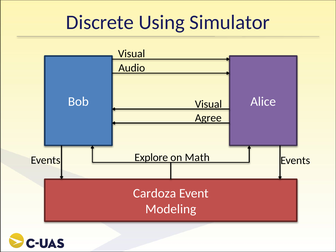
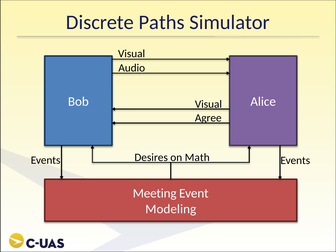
Using: Using -> Paths (162, 22)
Explore: Explore -> Desires (151, 157)
Cardoza: Cardoza -> Meeting (155, 193)
